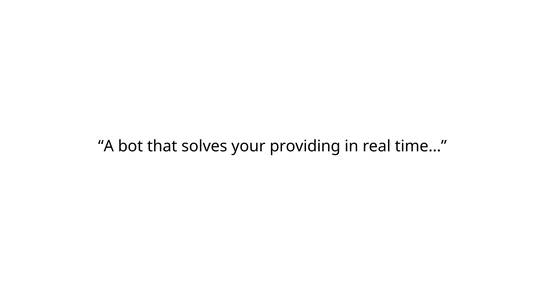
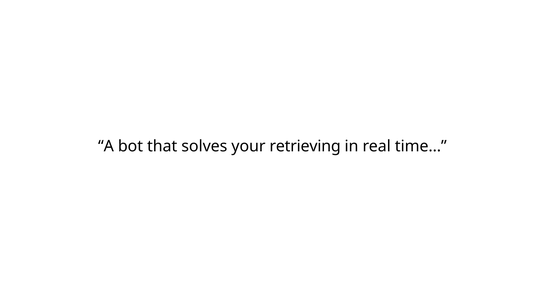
providing: providing -> retrieving (305, 146)
